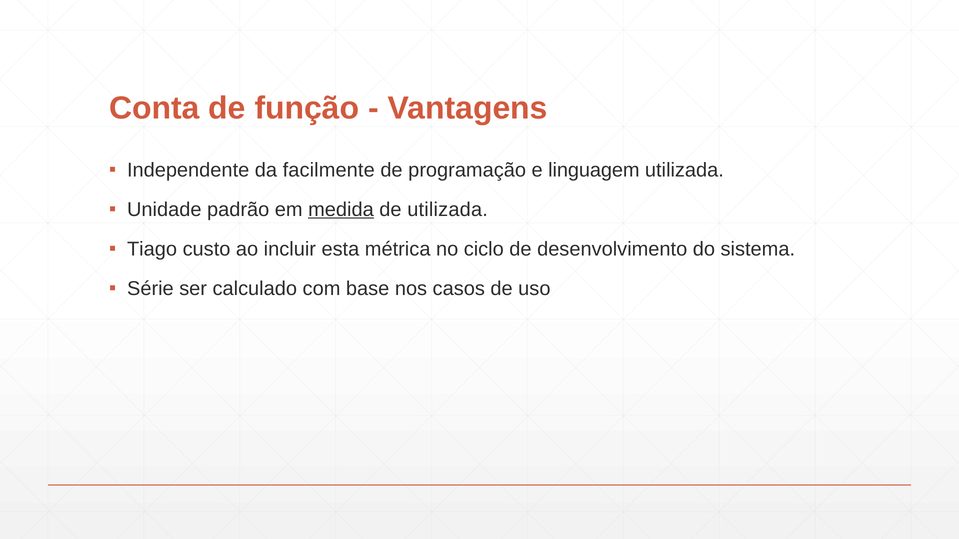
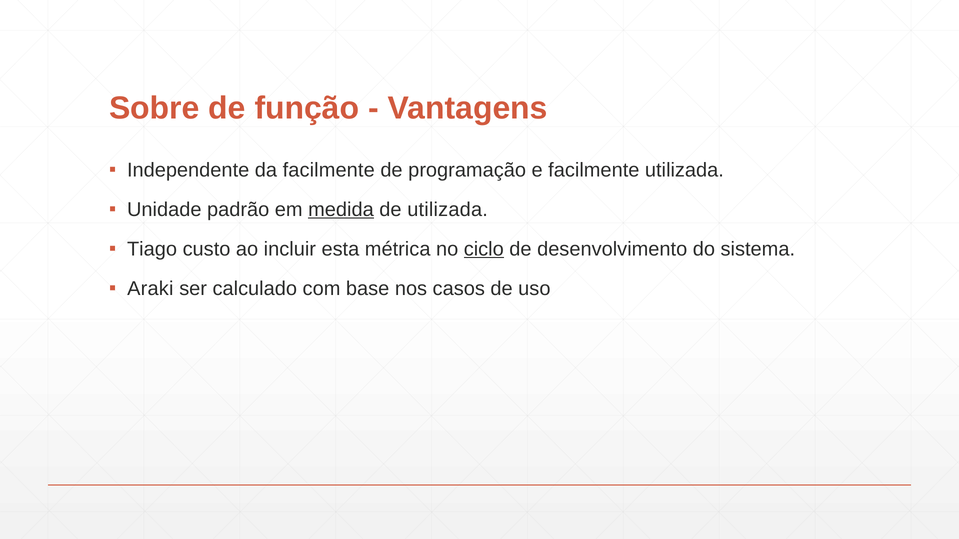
Conta: Conta -> Sobre (154, 108)
e linguagem: linguagem -> facilmente (594, 170)
ciclo underline: none -> present (484, 249)
Série: Série -> Araki (150, 289)
